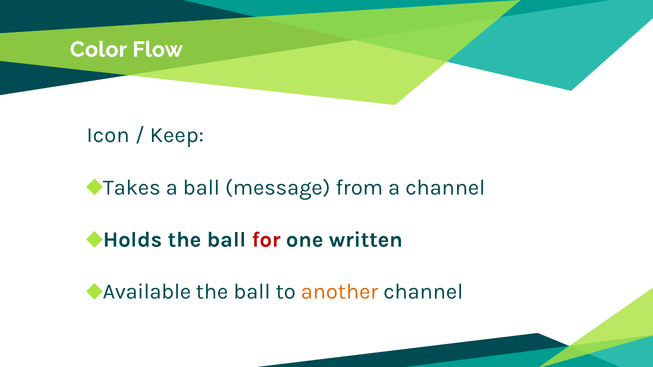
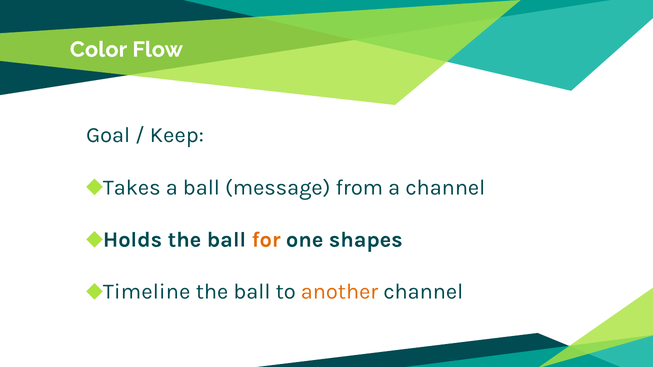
Icon: Icon -> Goal (108, 135)
for colour: red -> orange (266, 240)
written: written -> shapes (366, 240)
Available: Available -> Timeline (147, 292)
